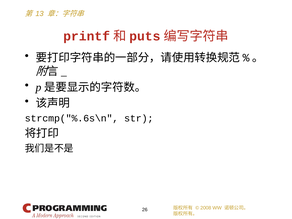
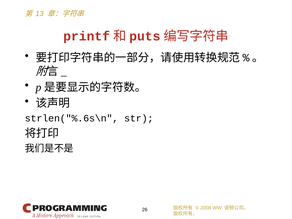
strcmp("%.6s\n: strcmp("%.6s\n -> strlen("%.6s\n (72, 118)
